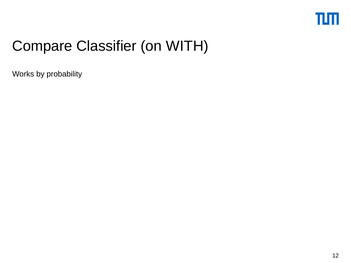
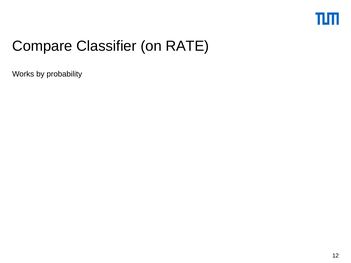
WITH: WITH -> RATE (187, 46)
